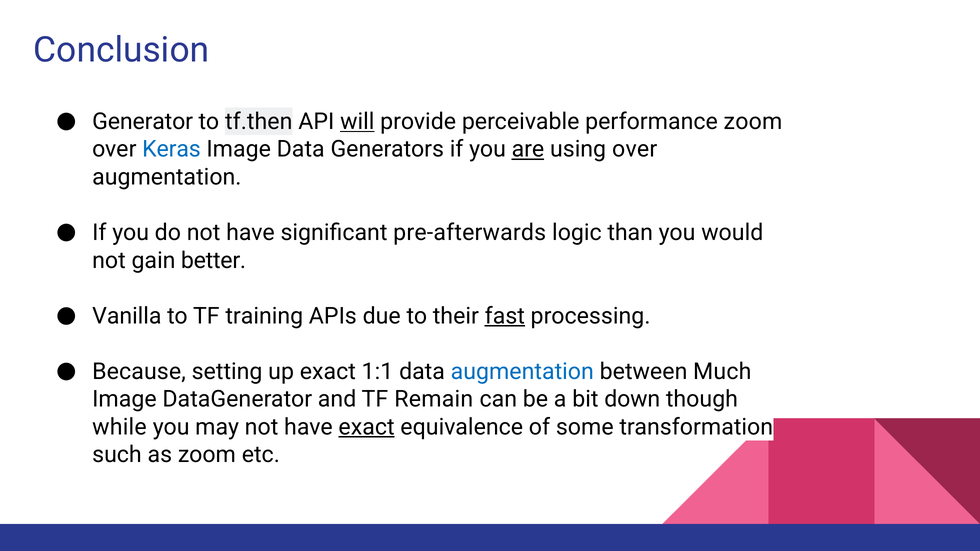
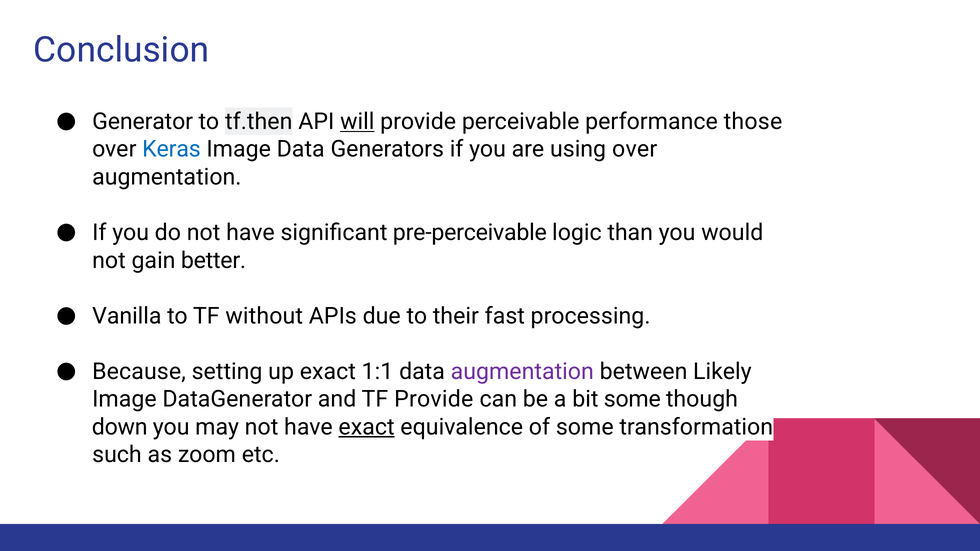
performance zoom: zoom -> those (753, 122)
are underline: present -> none (528, 149)
pre-afterwards: pre-afterwards -> pre-perceivable (470, 233)
training: training -> without (264, 316)
fast underline: present -> none (505, 316)
augmentation colour: blue -> purple (522, 372)
Much: Much -> Likely (722, 372)
TF Remain: Remain -> Provide (434, 399)
bit down: down -> some (632, 399)
while: while -> down (120, 427)
